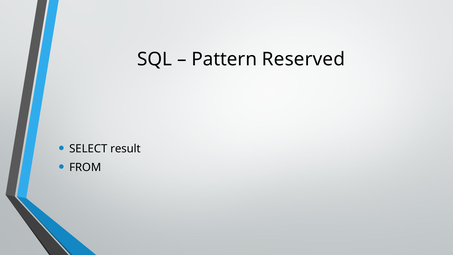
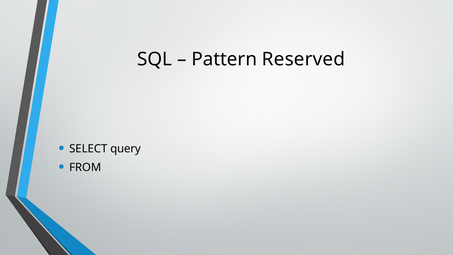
result: result -> query (125, 149)
